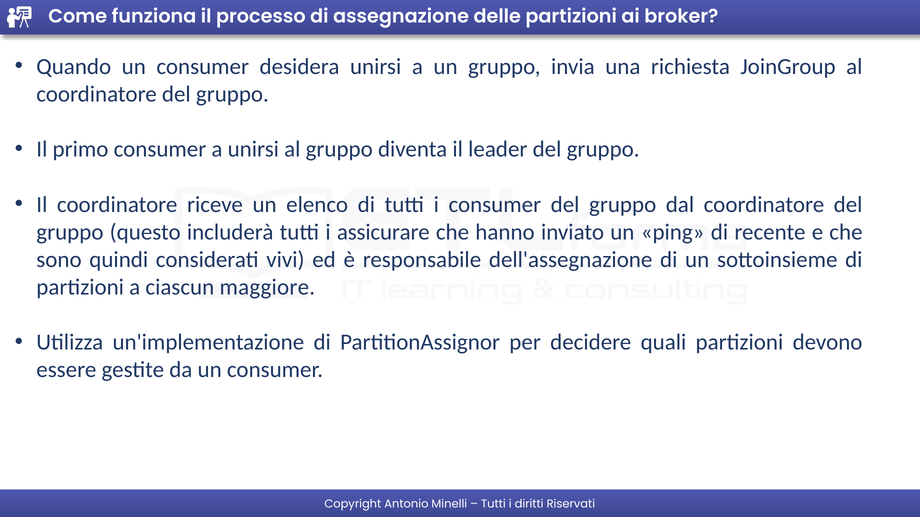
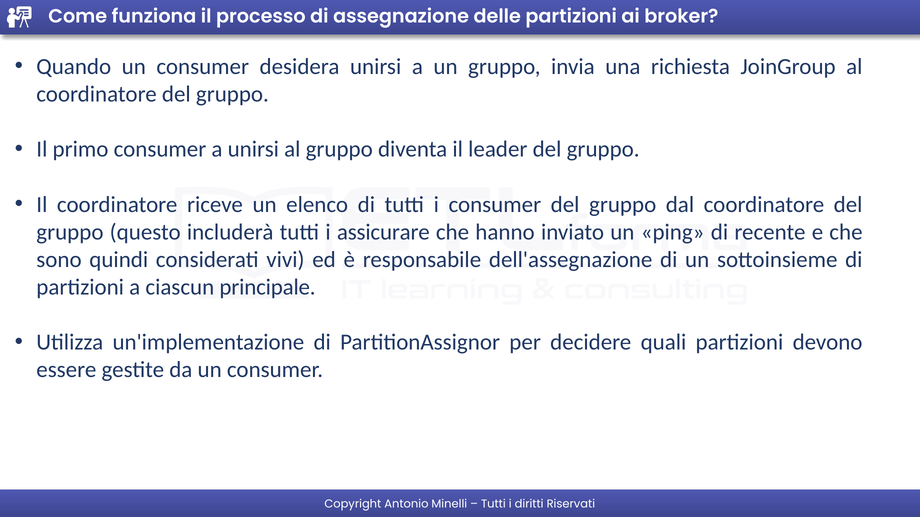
maggiore: maggiore -> principale (268, 287)
